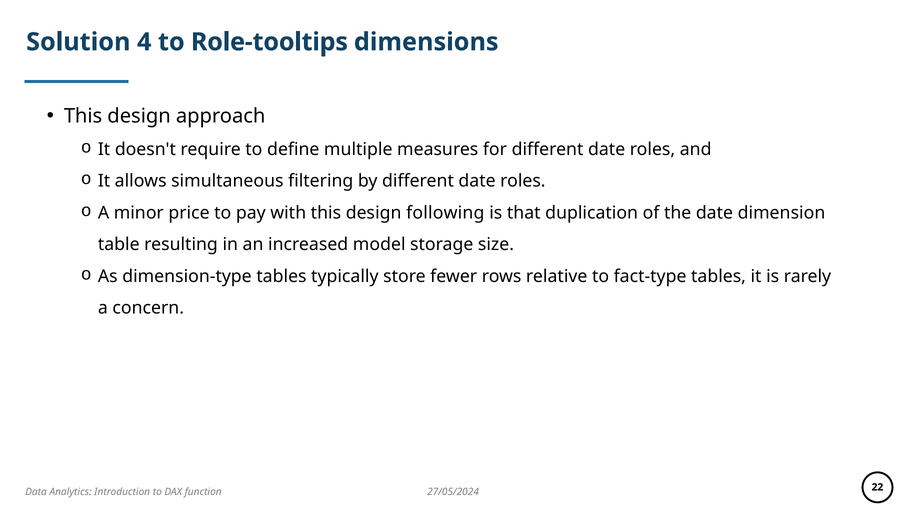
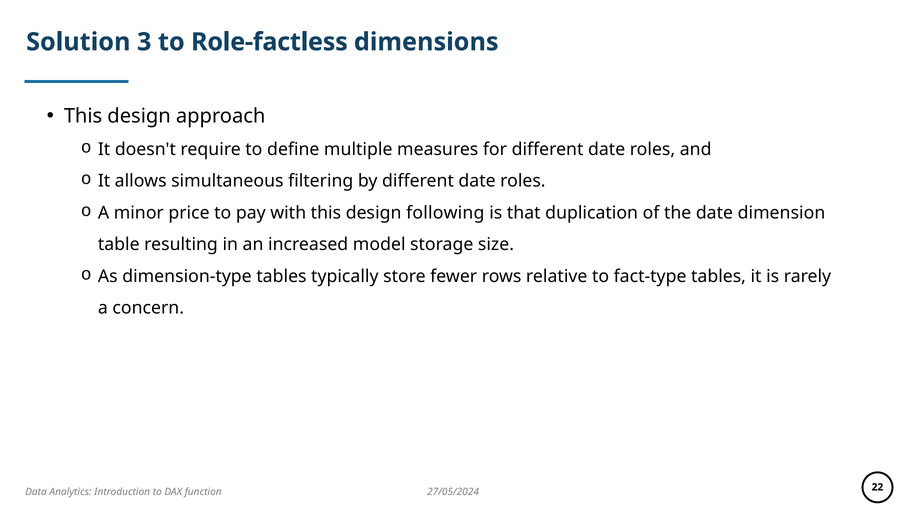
4: 4 -> 3 (144, 42)
Role-tooltips: Role-tooltips -> Role-factless (269, 42)
